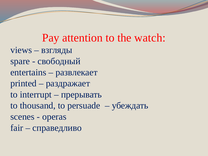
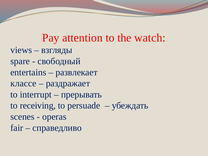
printed: printed -> классе (23, 83)
thousand: thousand -> receiving (38, 106)
